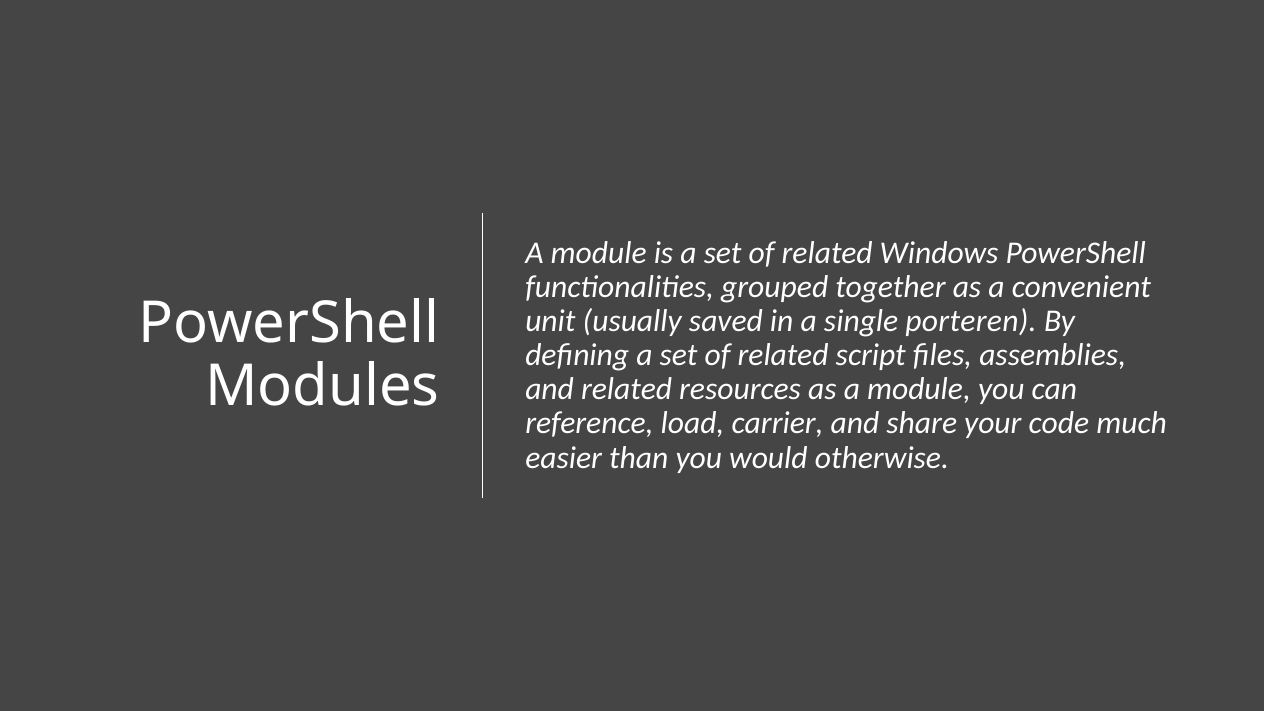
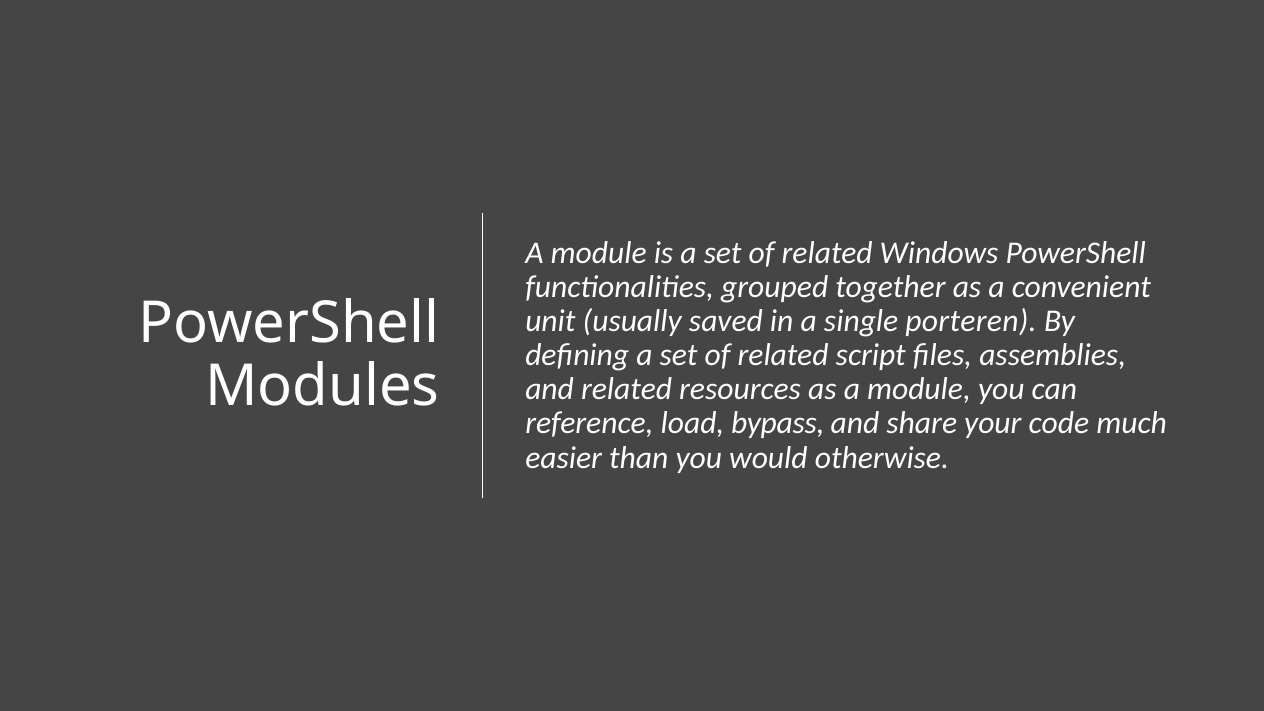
carrier: carrier -> bypass (778, 424)
